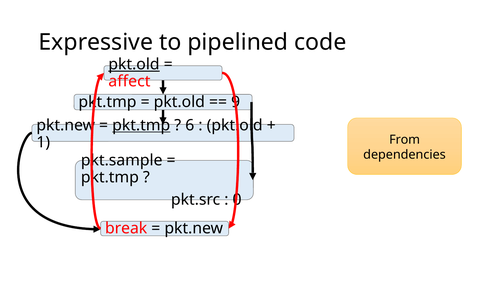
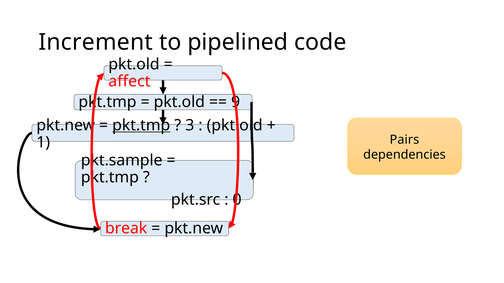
Expressive: Expressive -> Increment (96, 42)
pkt.old underline: present -> none (134, 64)
6: 6 -> 3 (190, 125)
From: From -> Pairs (404, 140)
